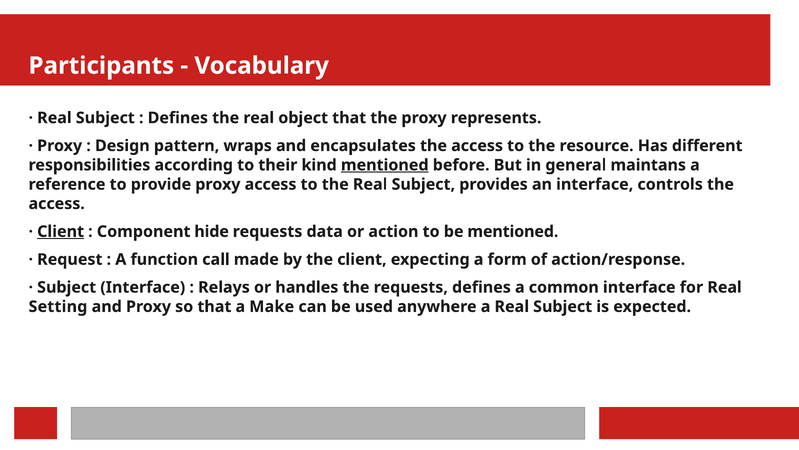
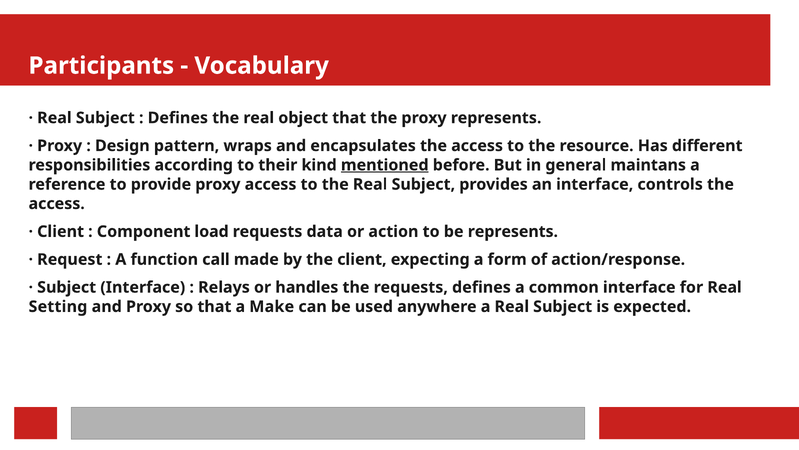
Client underline: present -> none (61, 231)
hide: hide -> load (212, 231)
be mentioned: mentioned -> represents (513, 231)
